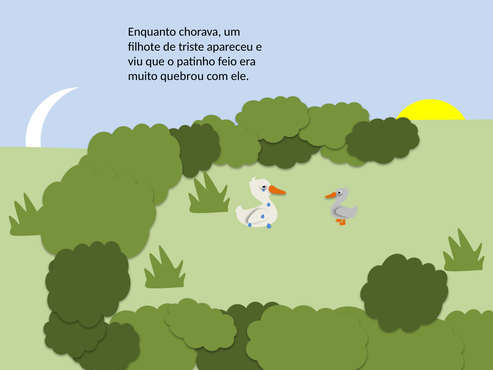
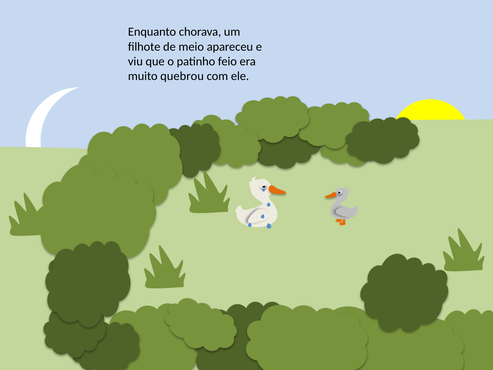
triste: triste -> meio (191, 47)
